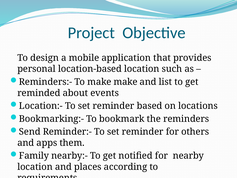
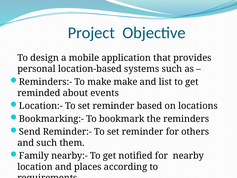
location-based location: location -> systems (142, 69)
and apps: apps -> such (47, 143)
